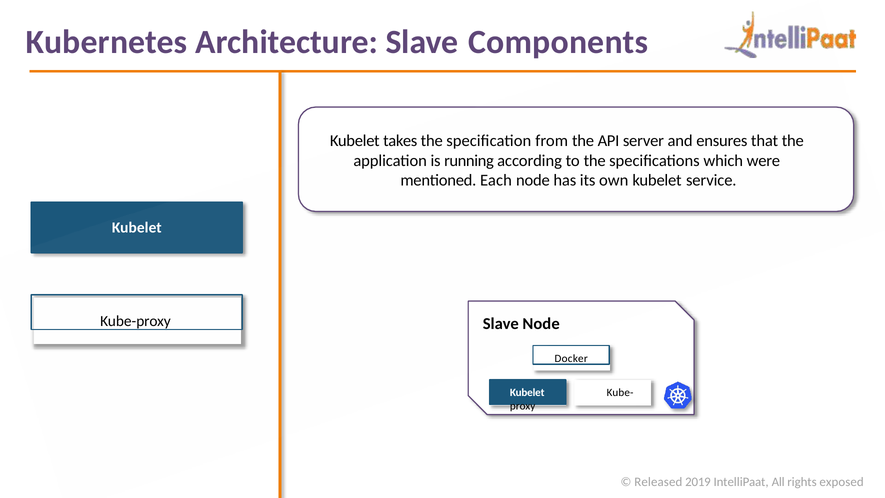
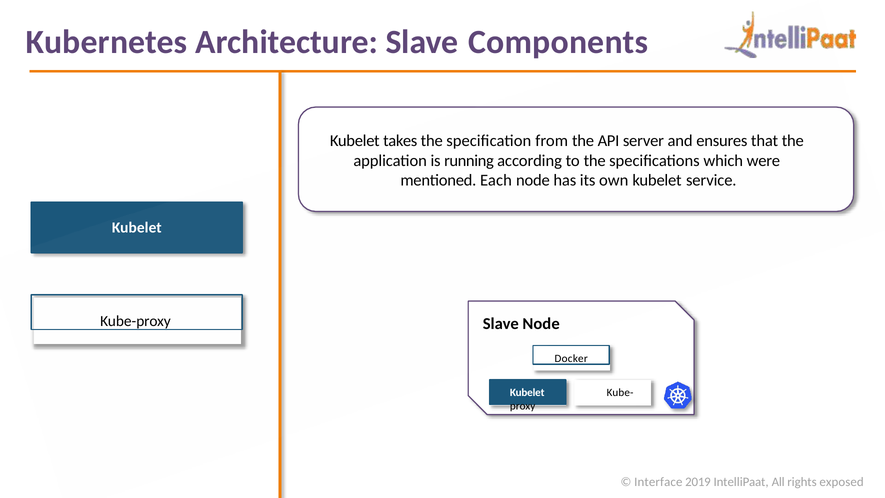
Released: Released -> Interface (658, 482)
